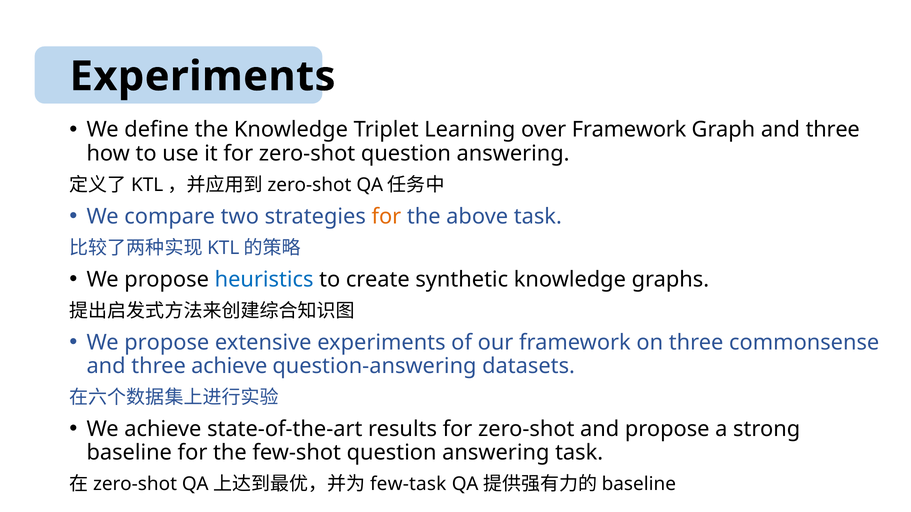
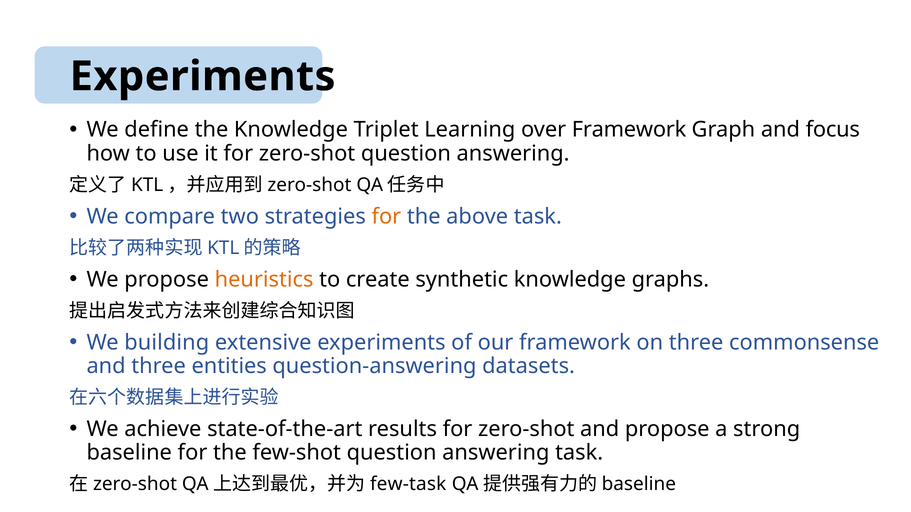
Graph and three: three -> focus (833, 130)
heuristics colour: blue -> orange (264, 280)
propose: propose -> building (167, 343)
three achieve: achieve -> entities (229, 366)
